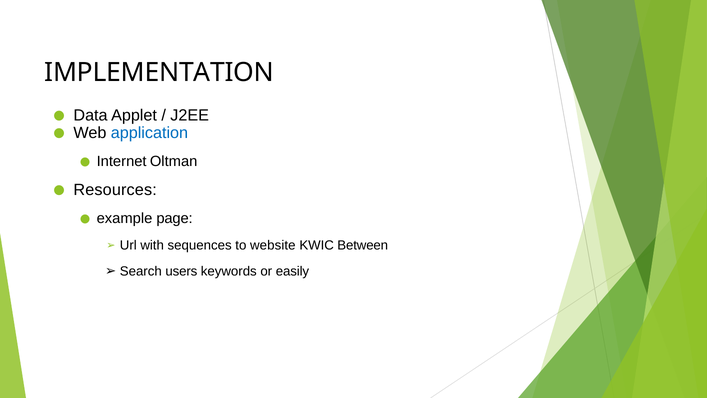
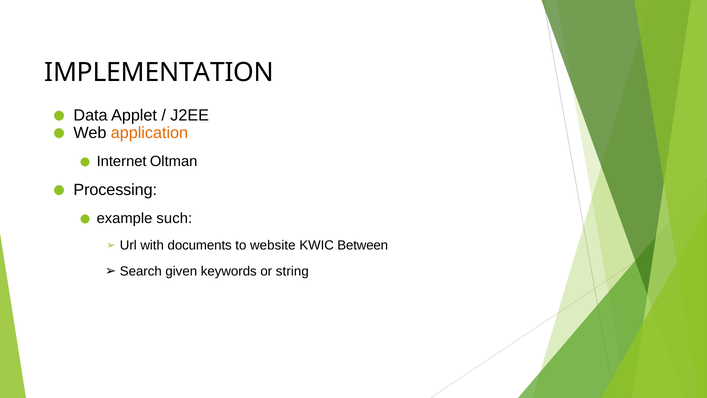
application colour: blue -> orange (149, 133)
Resources: Resources -> Processing (115, 190)
page: page -> such (174, 218)
sequences: sequences -> documents (200, 245)
users: users -> given (181, 271)
easily: easily -> string (292, 271)
